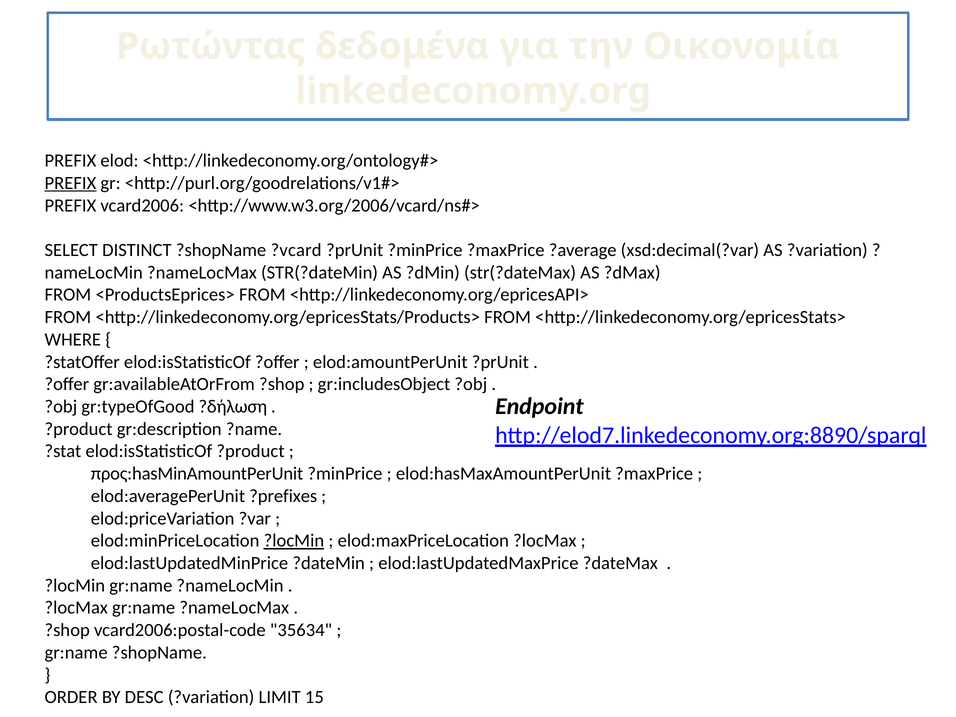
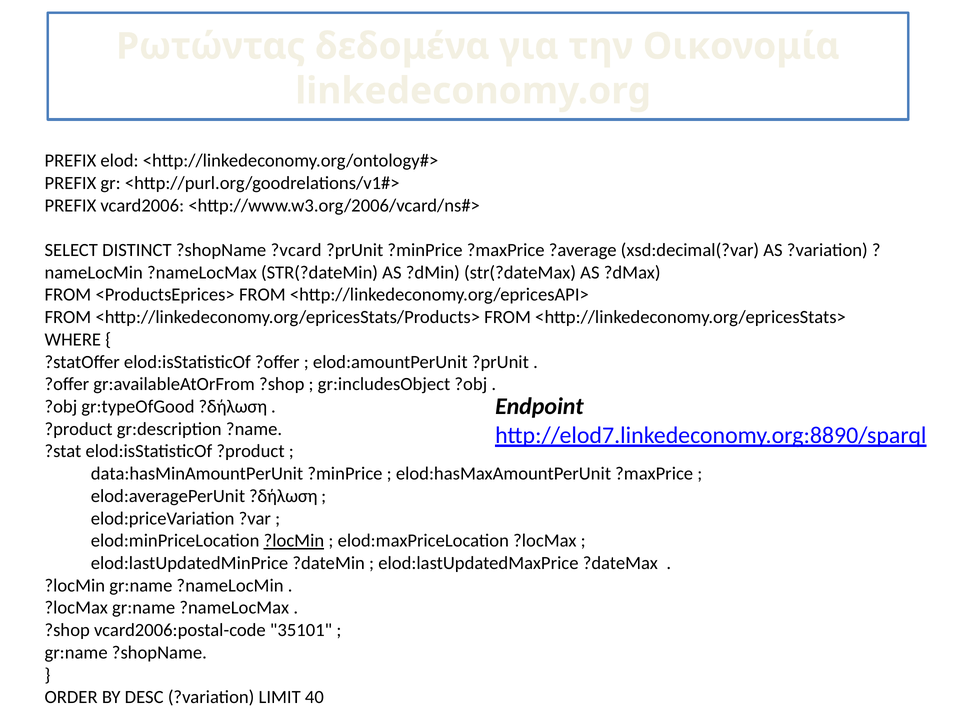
PREFIX underline: present -> none (70, 183)
προς:hasMinAmountPerUnit: προς:hasMinAmountPerUnit -> data:hasMinAmountPerUnit (197, 474)
elod:averagePerUnit ?prefixes: ?prefixes -> ?δήλωση (283, 496)
35634: 35634 -> 35101 (301, 630)
15: 15 -> 40 (314, 697)
